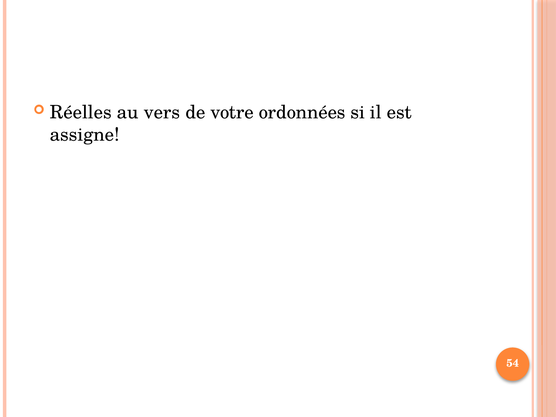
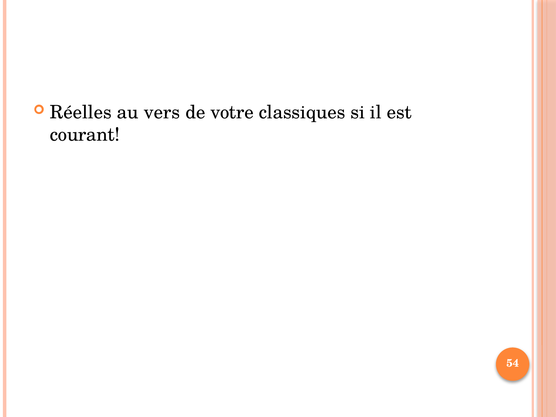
ordonnées: ordonnées -> classiques (302, 112)
assigne: assigne -> courant (85, 135)
